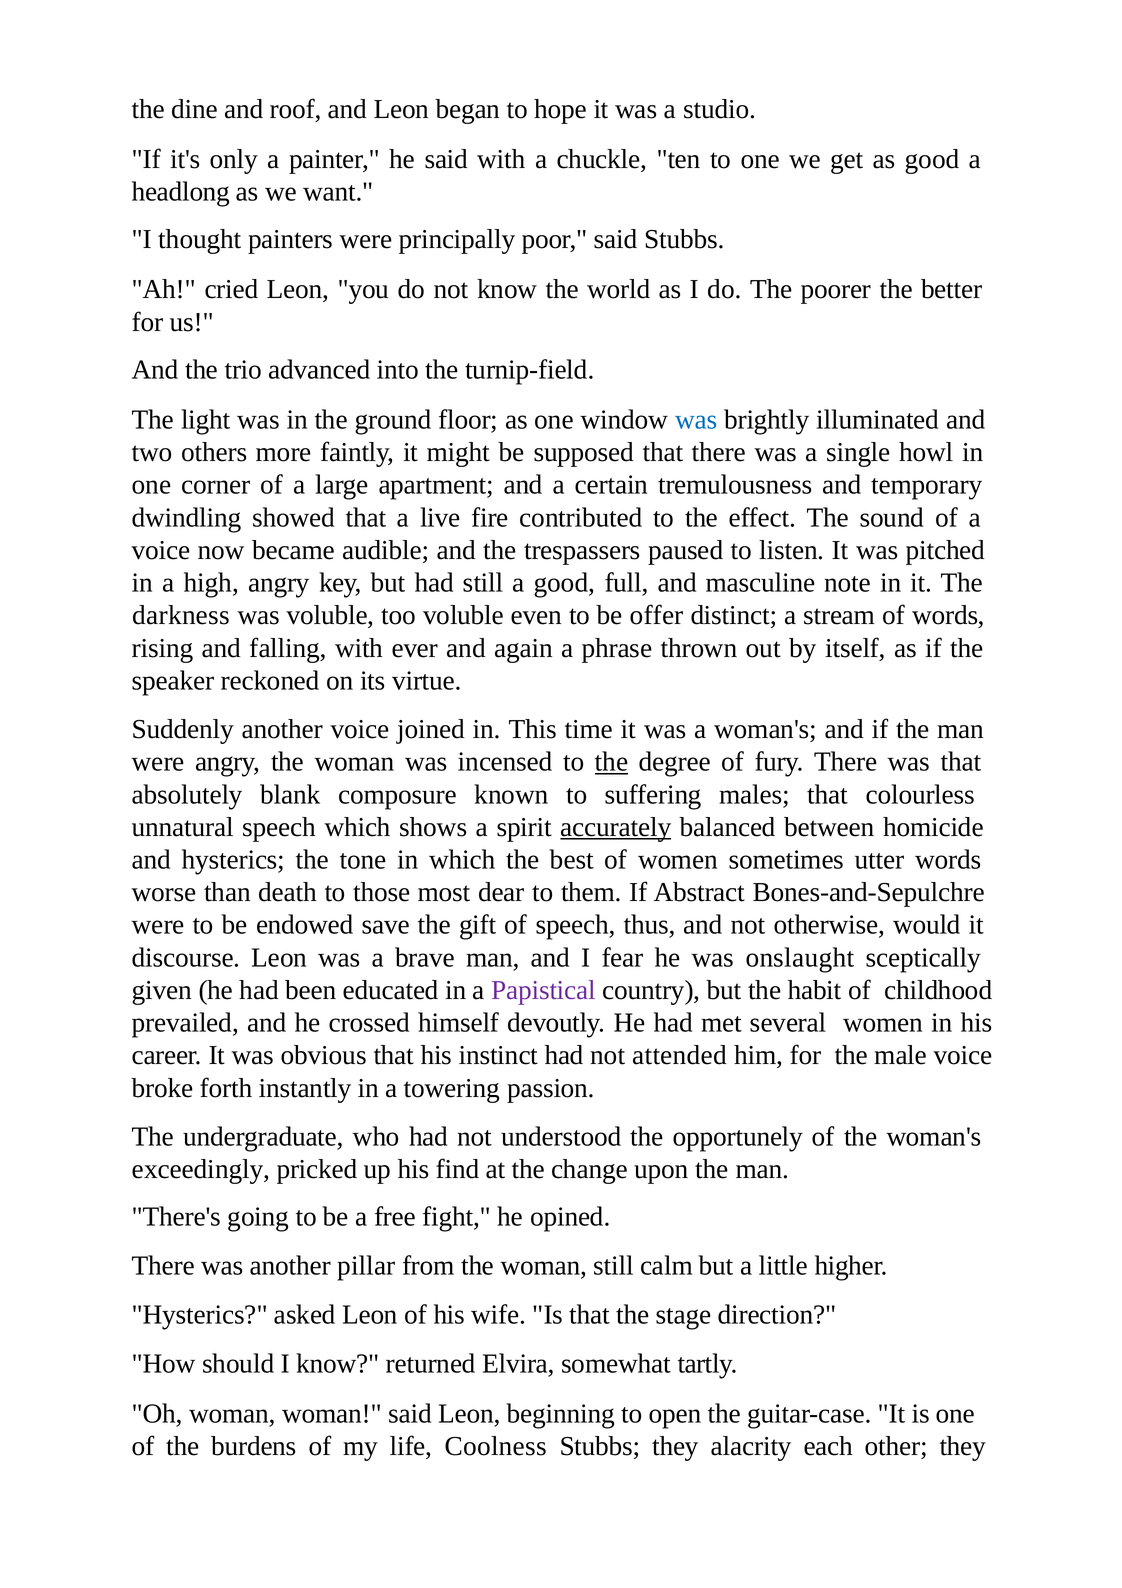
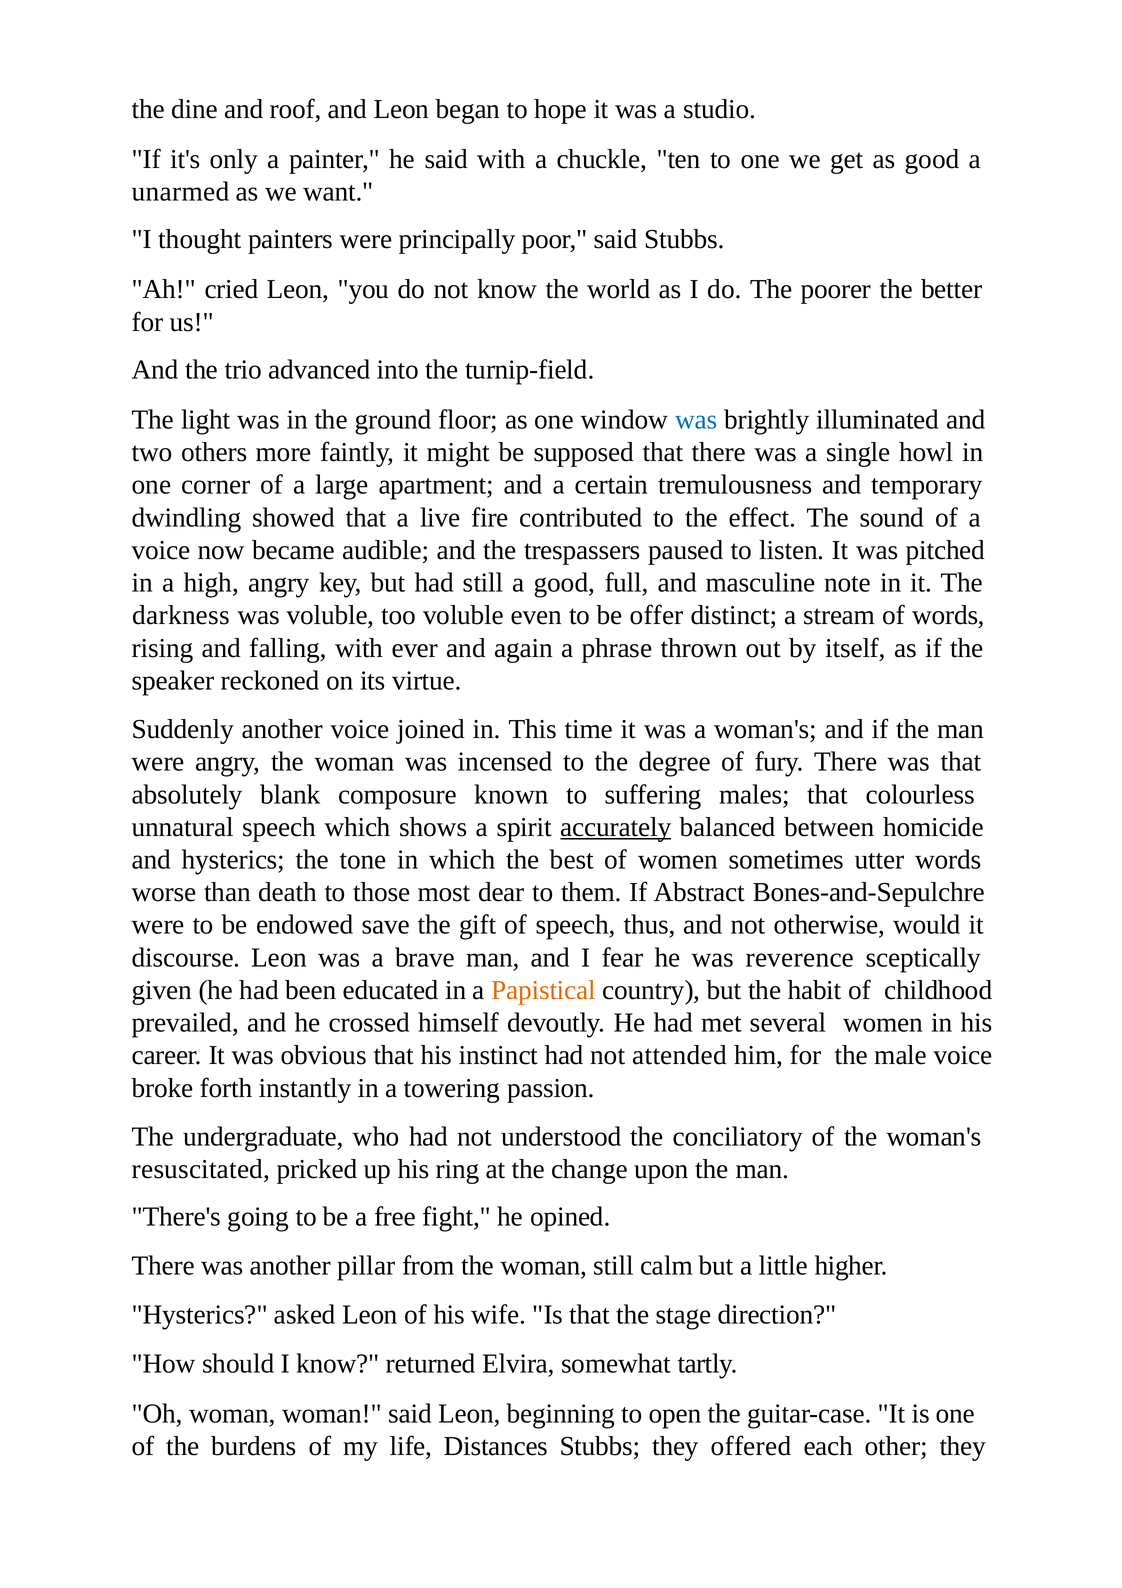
headlong: headlong -> unarmed (181, 192)
the underline: present -> none (612, 762)
onslaught: onslaught -> reverence (800, 957)
Papistical colour: purple -> orange (543, 990)
opportunely: opportunely -> conciliatory (738, 1136)
exceedingly: exceedingly -> resuscitated (201, 1169)
find: find -> ring (458, 1169)
Coolness: Coolness -> Distances (496, 1446)
alacrity: alacrity -> offered (751, 1446)
